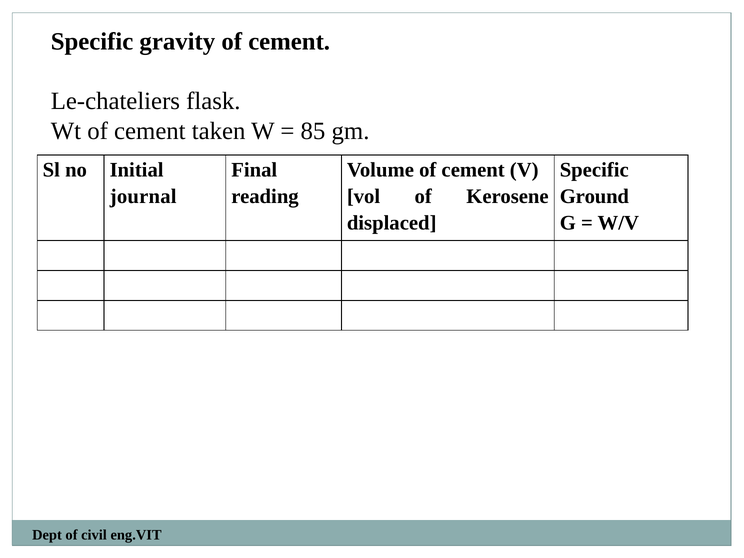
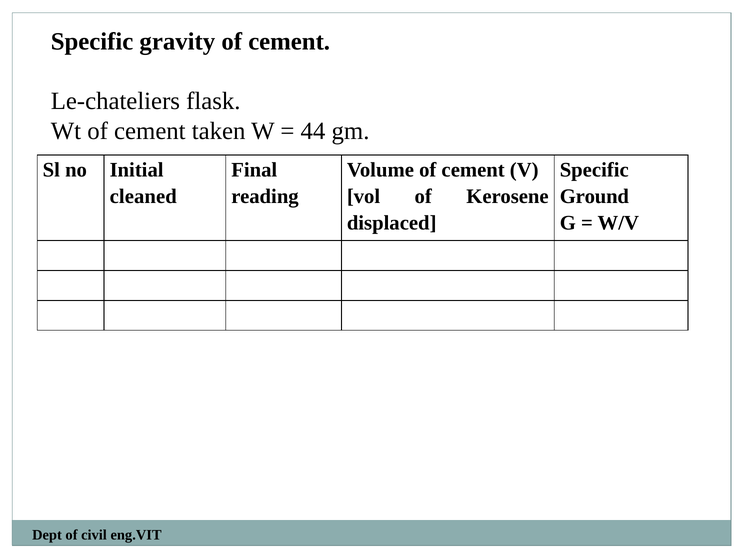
85: 85 -> 44 (313, 131)
journal: journal -> cleaned (143, 196)
